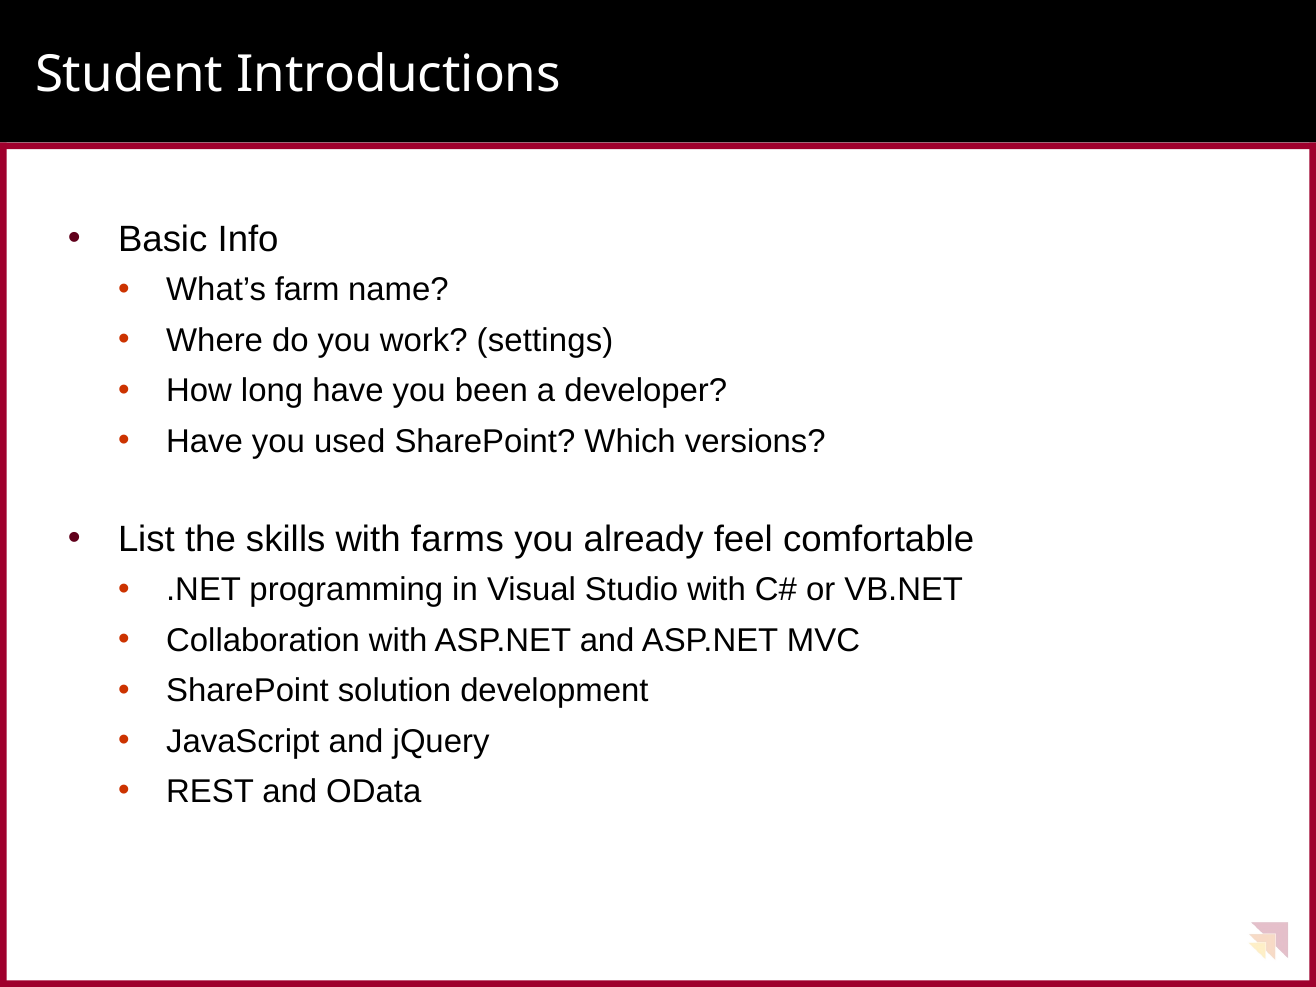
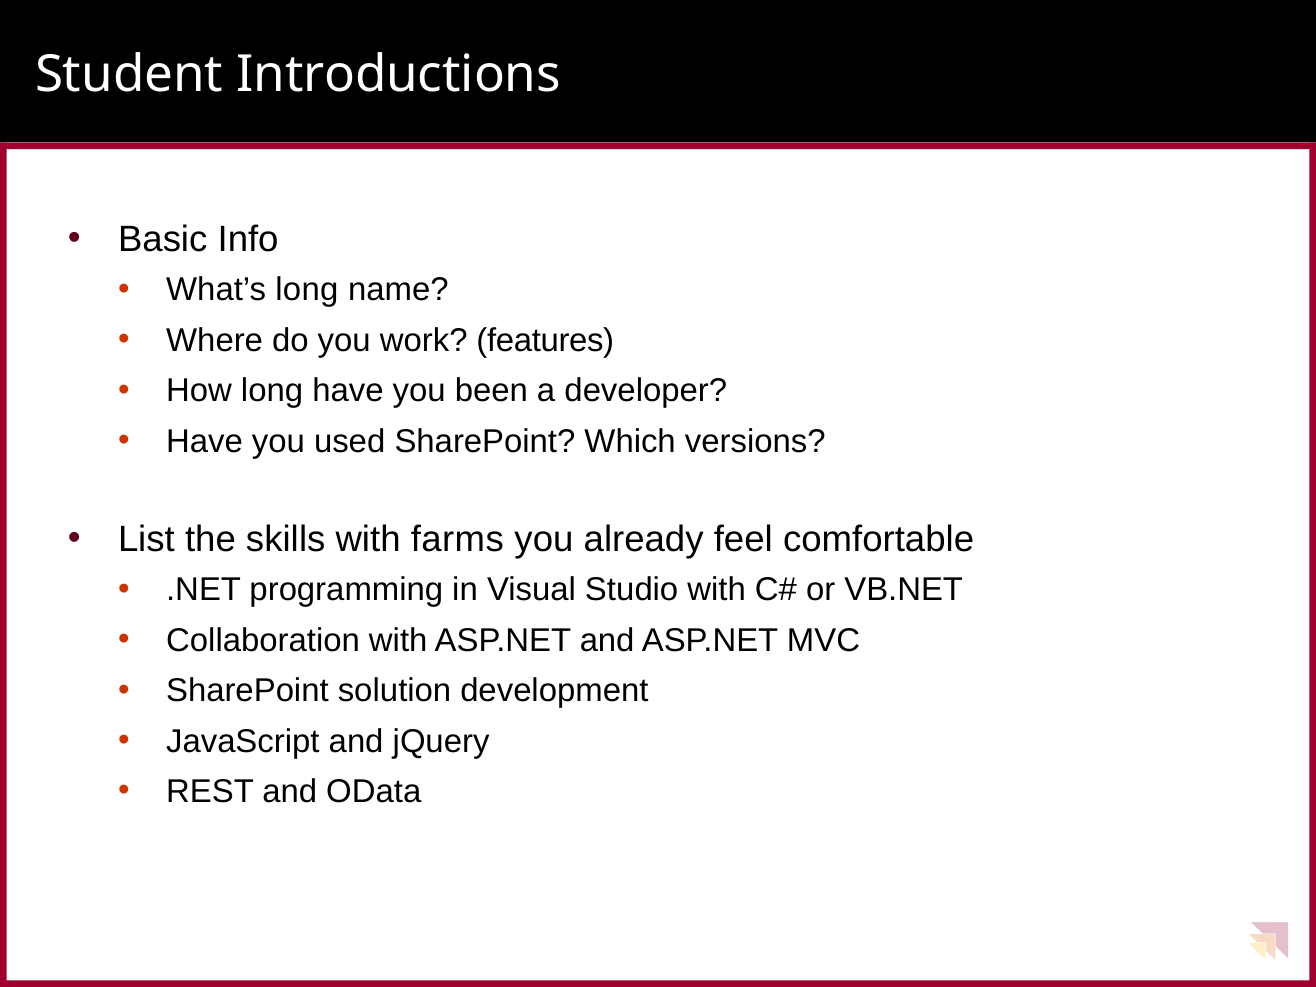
What’s farm: farm -> long (307, 290)
settings: settings -> features (545, 341)
